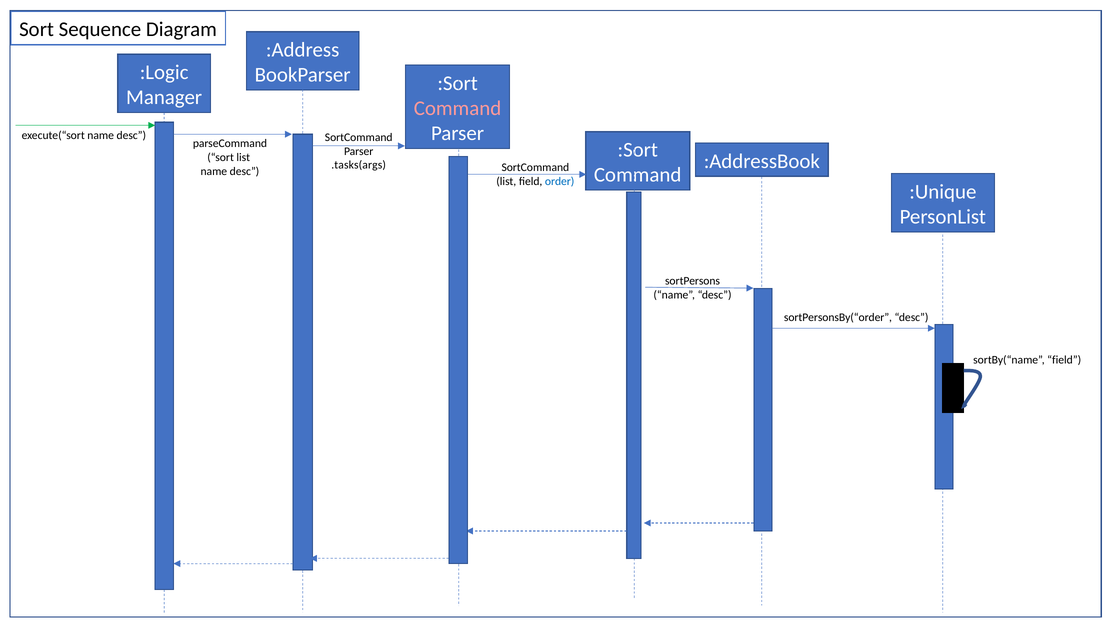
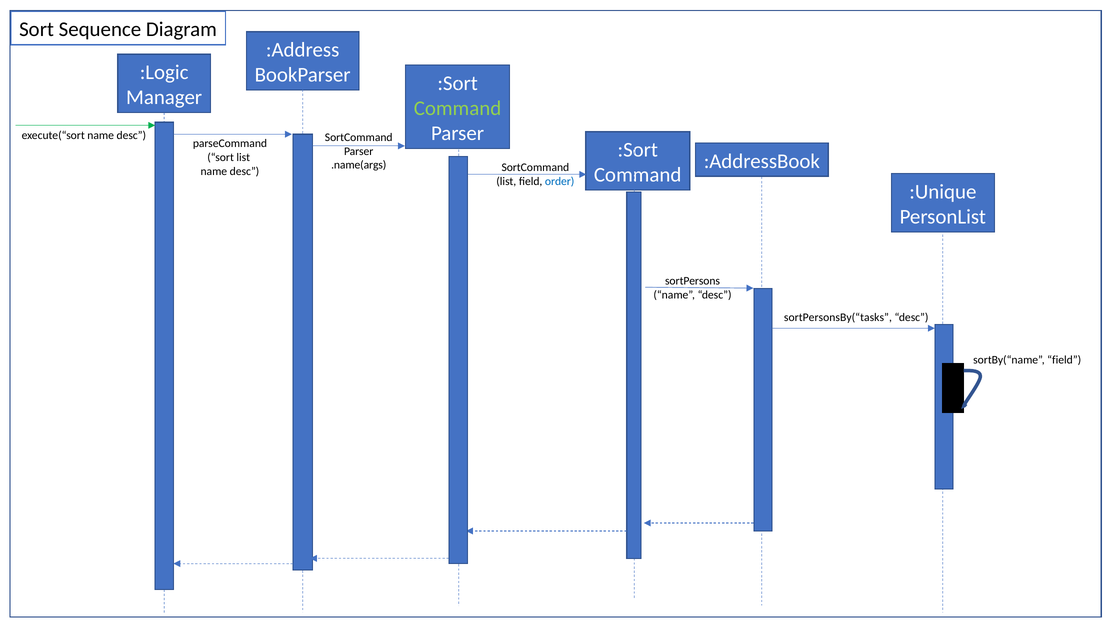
Command colour: pink -> light green (458, 108)
.tasks(args: .tasks(args -> .name(args (359, 165)
sortPersonsBy(“order: sortPersonsBy(“order -> sortPersonsBy(“tasks (838, 318)
